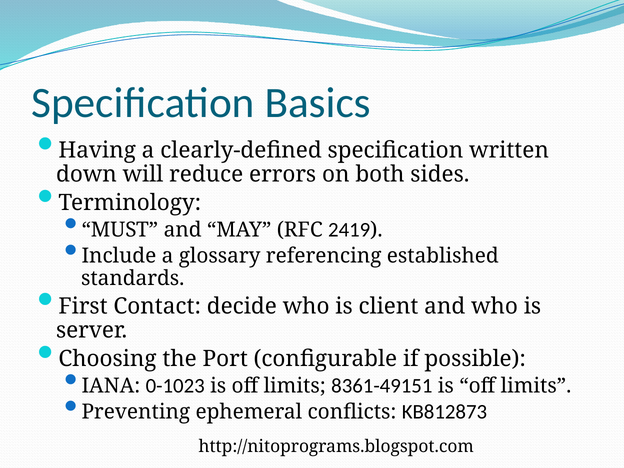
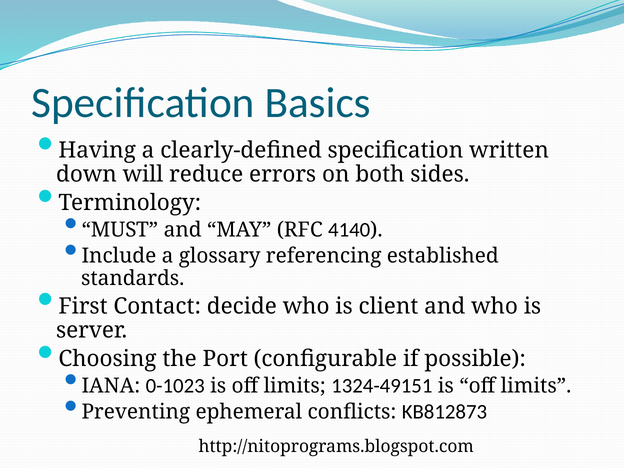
2419: 2419 -> 4140 (349, 230)
8361-49151: 8361-49151 -> 1324-49151 (382, 386)
